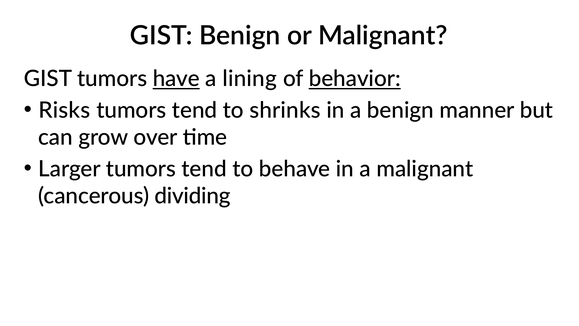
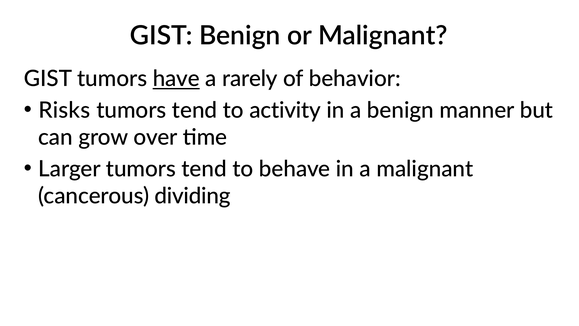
lining: lining -> rarely (250, 79)
behavior underline: present -> none (355, 79)
shrinks: shrinks -> activity (285, 110)
